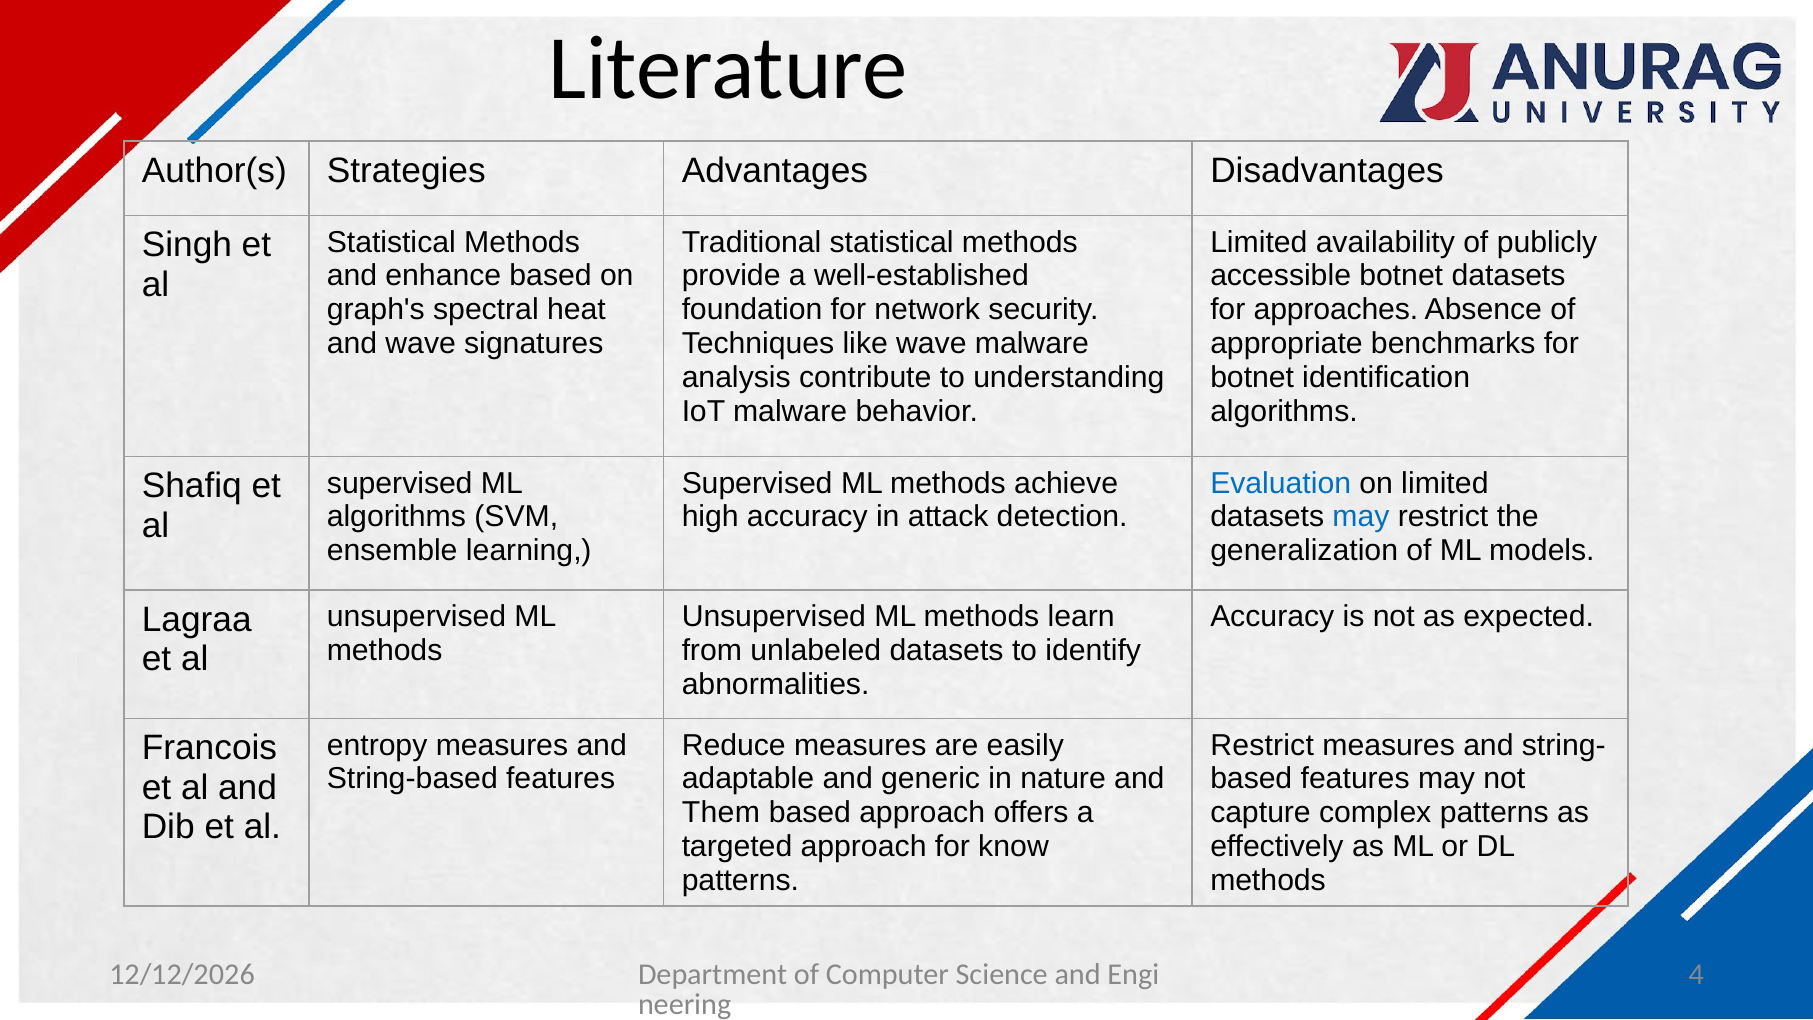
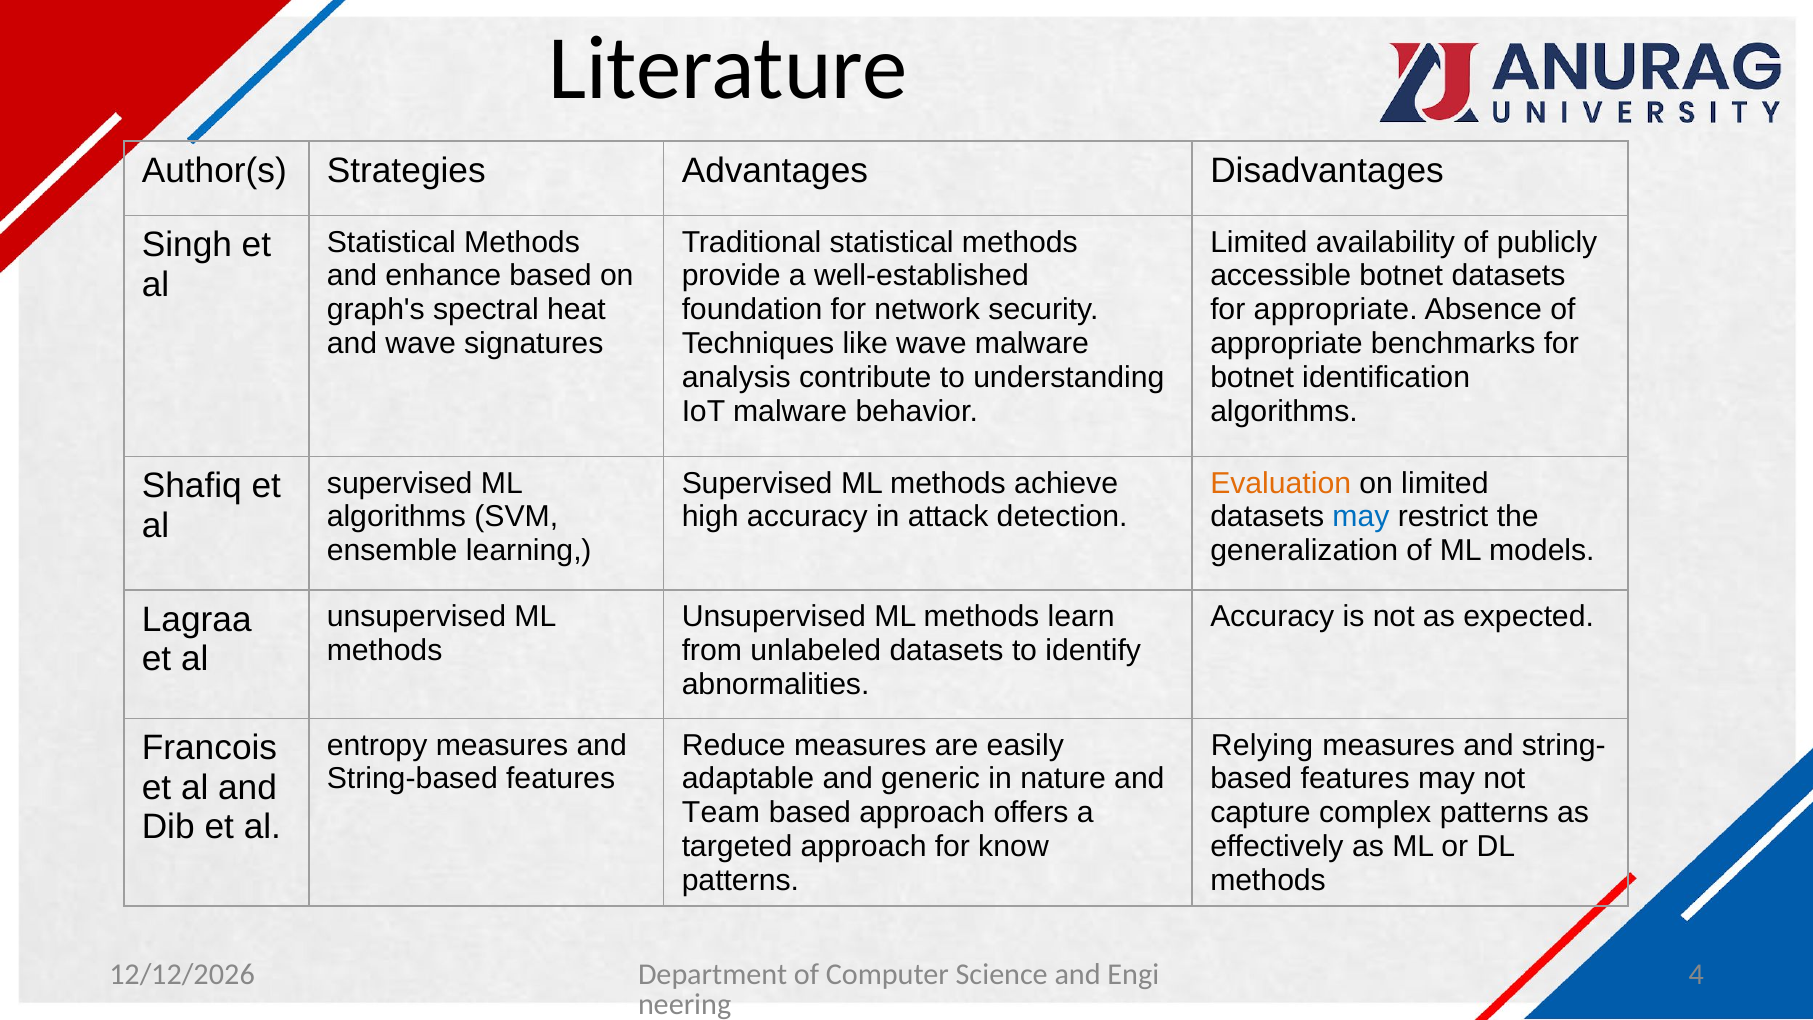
for approaches: approaches -> appropriate (1336, 310)
Evaluation colour: blue -> orange (1281, 483)
Restrict: Restrict -> Relying (1262, 745)
Them: Them -> Team (721, 813)
